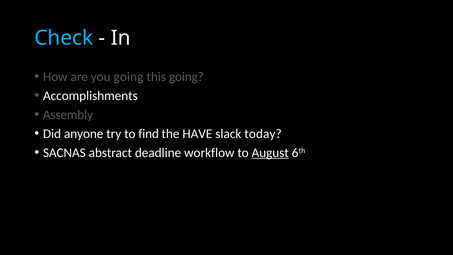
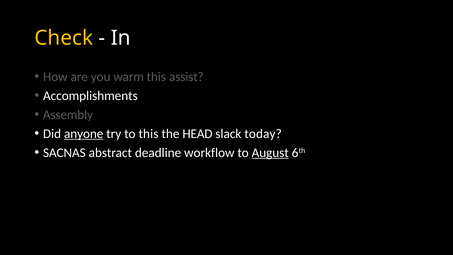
Check colour: light blue -> yellow (64, 38)
you going: going -> warm (129, 77)
this going: going -> assist (186, 77)
anyone underline: none -> present (84, 134)
to find: find -> this (148, 134)
HAVE: HAVE -> HEAD (197, 134)
